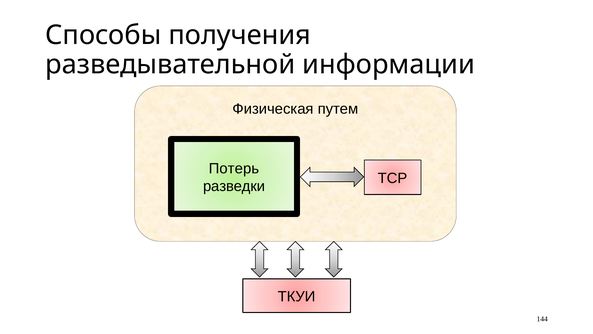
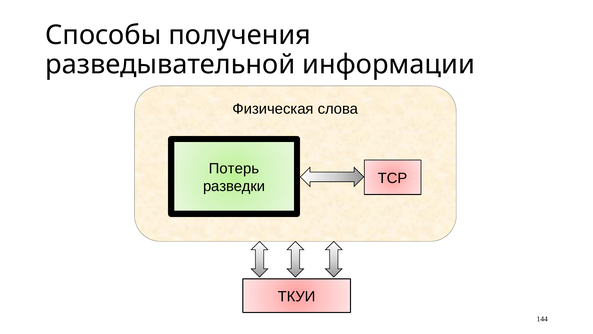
путем: путем -> слова (338, 109)
